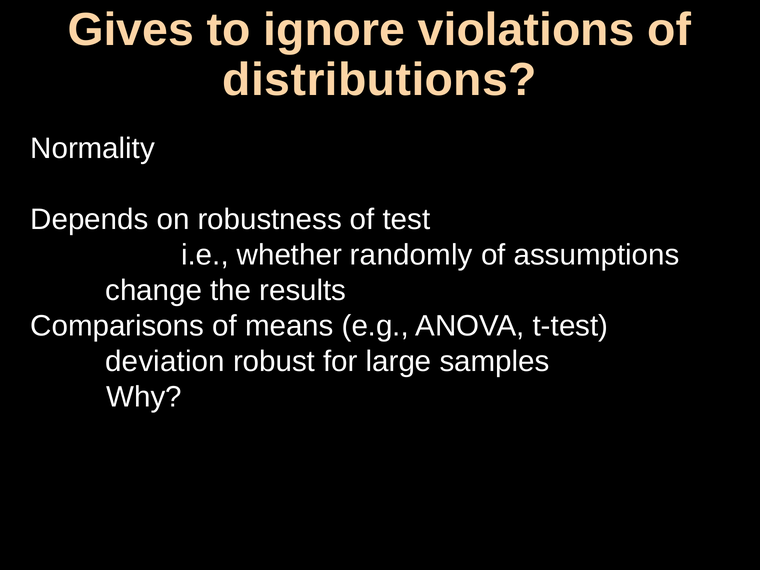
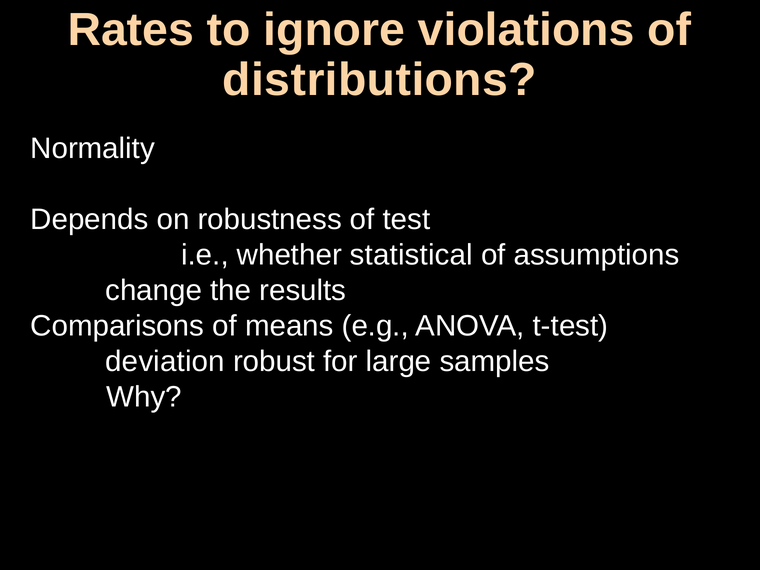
Gives: Gives -> Rates (131, 30)
randomly: randomly -> statistical (411, 255)
